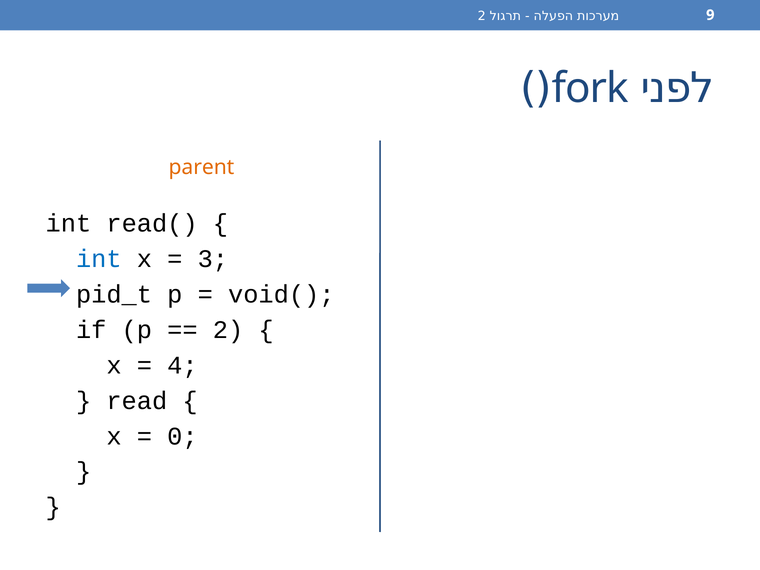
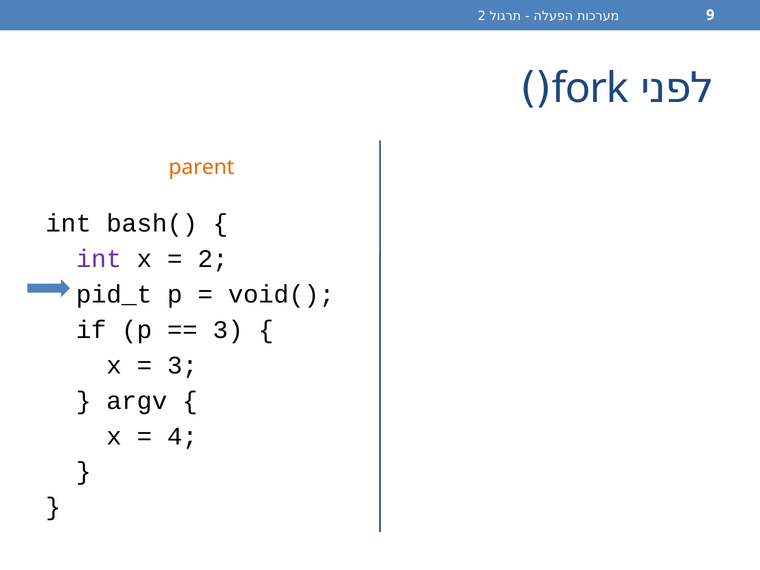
read(: read( -> bash( (152, 223)
int colour: blue -> purple (99, 259)
3: 3 -> 2 (213, 259)
2: 2 -> 3 (228, 330)
4: 4 -> 3 (182, 365)
read: read -> argv (137, 401)
0: 0 -> 4 (182, 436)
